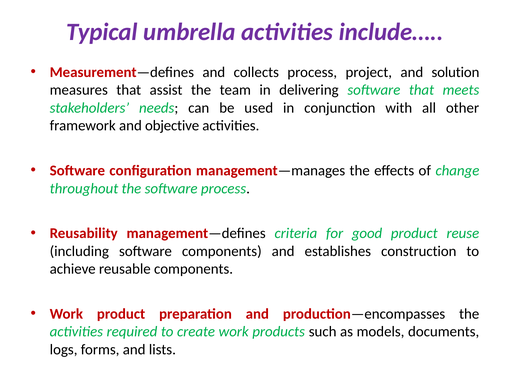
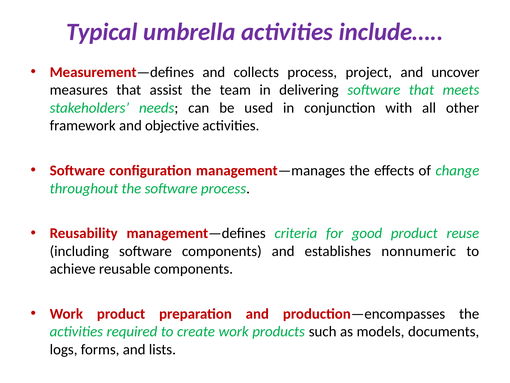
solution: solution -> uncover (455, 72)
construction: construction -> nonnumeric (419, 251)
